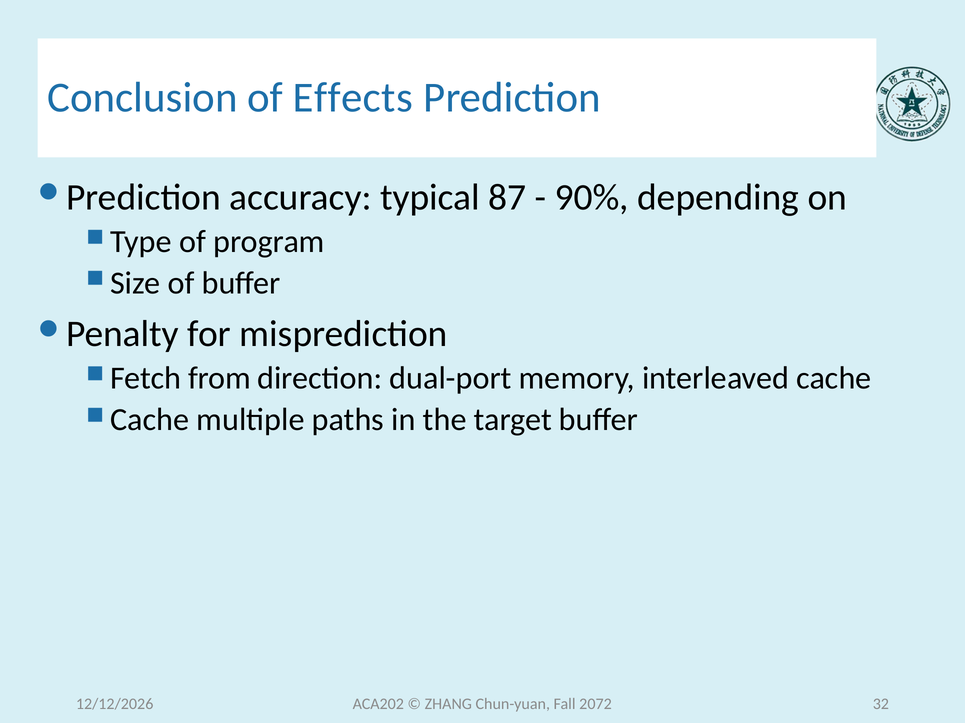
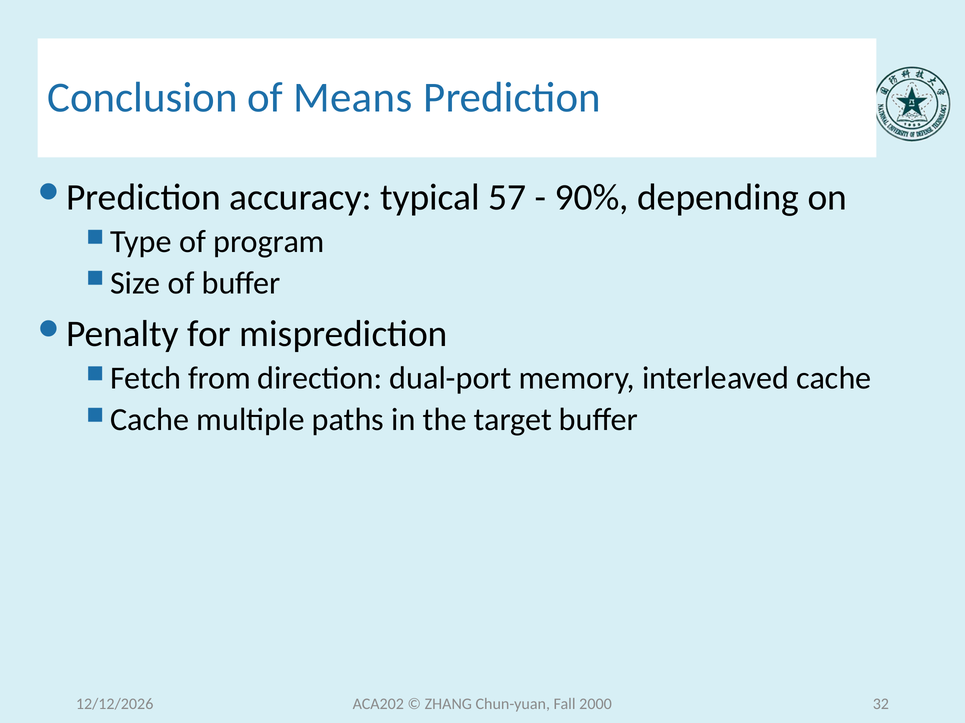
Effects: Effects -> Means (353, 98)
87: 87 -> 57 (507, 198)
2072: 2072 -> 2000 (596, 705)
